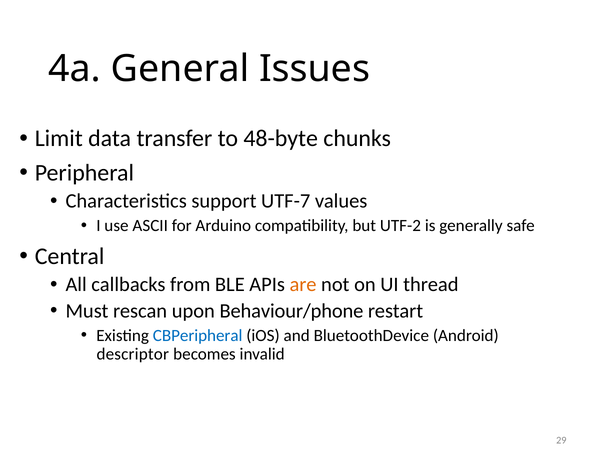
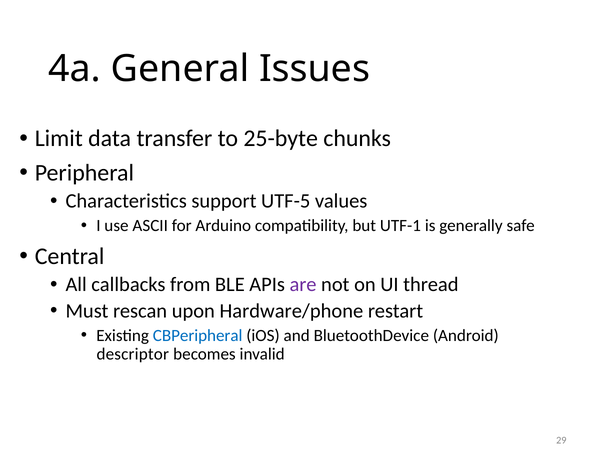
48-byte: 48-byte -> 25-byte (281, 139)
UTF-7: UTF-7 -> UTF-5 (286, 201)
UTF-2: UTF-2 -> UTF-1 (400, 226)
are colour: orange -> purple (303, 285)
Behaviour/phone: Behaviour/phone -> Hardware/phone (291, 311)
